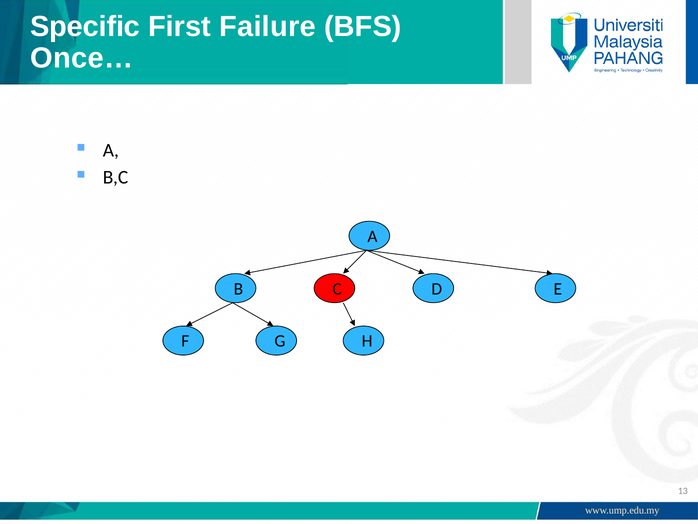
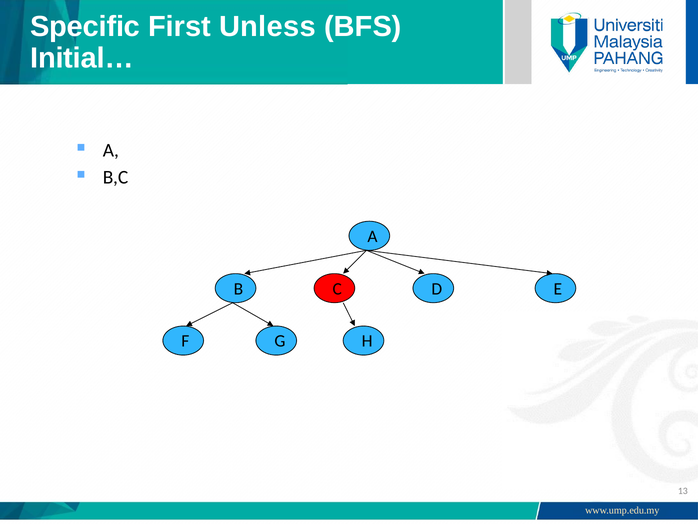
Failure: Failure -> Unless (267, 26)
Once…: Once… -> Initial… (82, 58)
